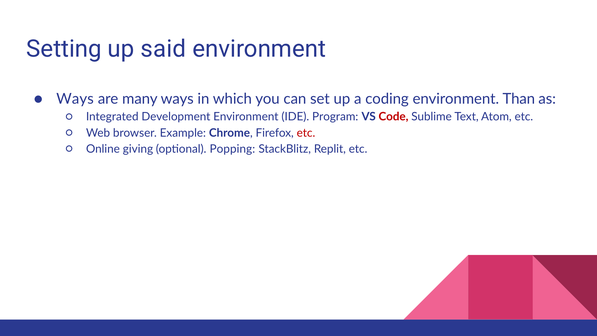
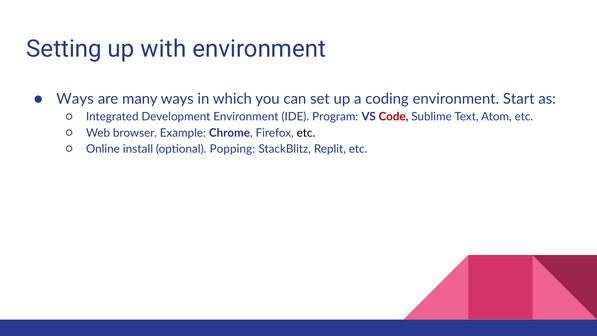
said: said -> with (163, 49)
Than: Than -> Start (519, 99)
etc colour: red -> black (306, 133)
giving: giving -> install (138, 149)
